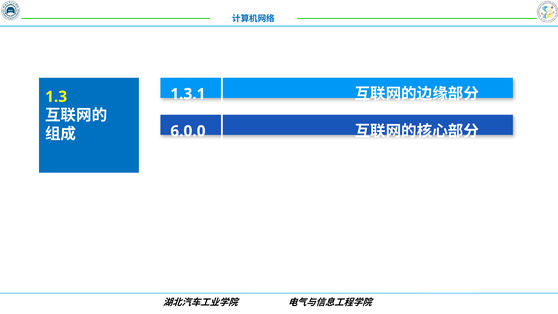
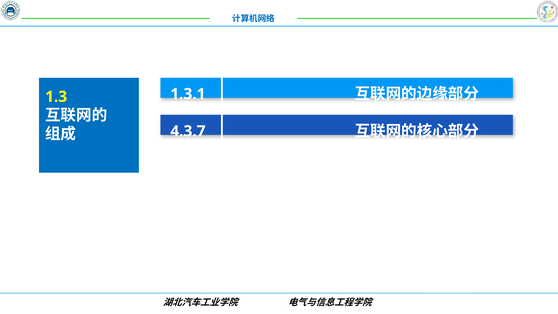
6.0.0: 6.0.0 -> 4.3.7 (188, 131)
